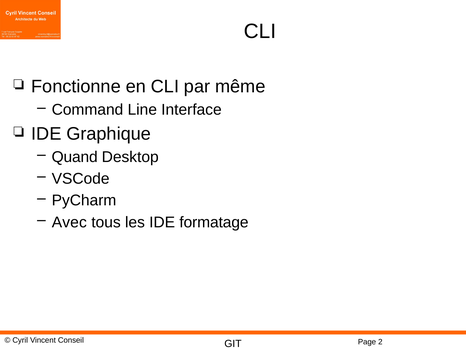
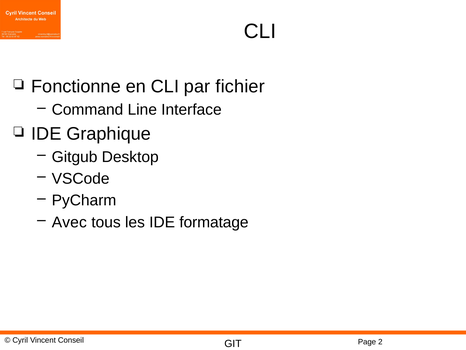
même: même -> fichier (240, 86)
Quand: Quand -> Gitgub (75, 157)
